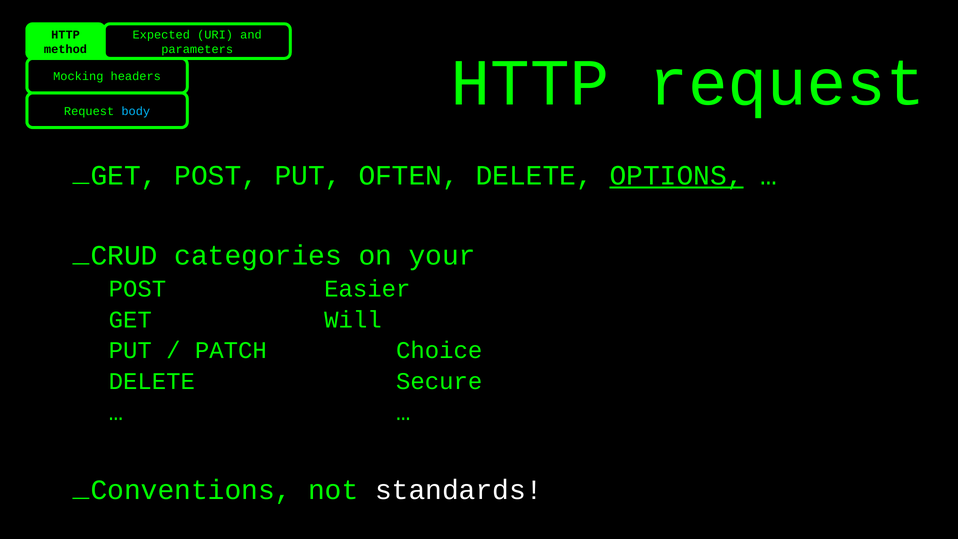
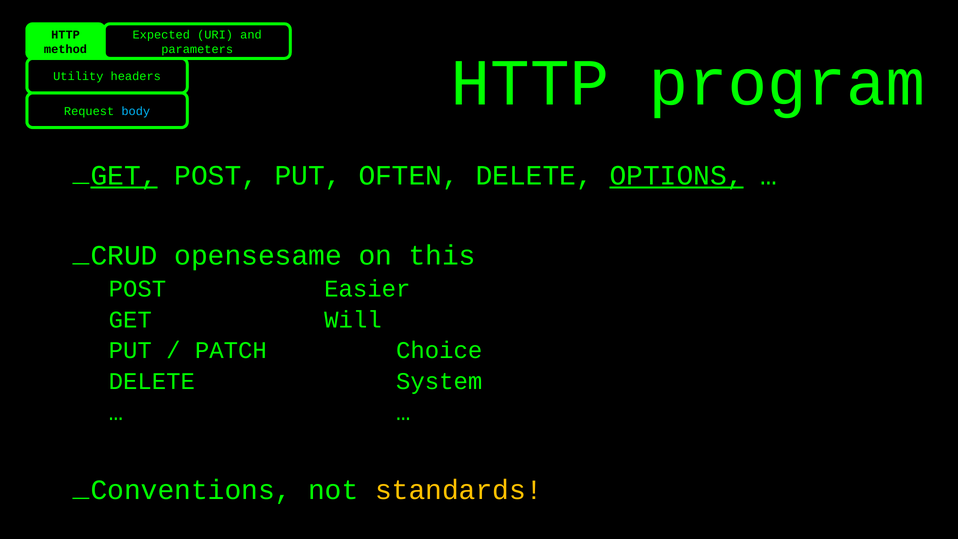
HTTP request: request -> program (787, 83)
Mocking: Mocking -> Utility (78, 76)
GET underline: none -> present (124, 175)
categories: categories -> opensesame (258, 256)
your: your -> this (442, 256)
Secure: Secure -> System (439, 381)
standards colour: white -> yellow (459, 490)
